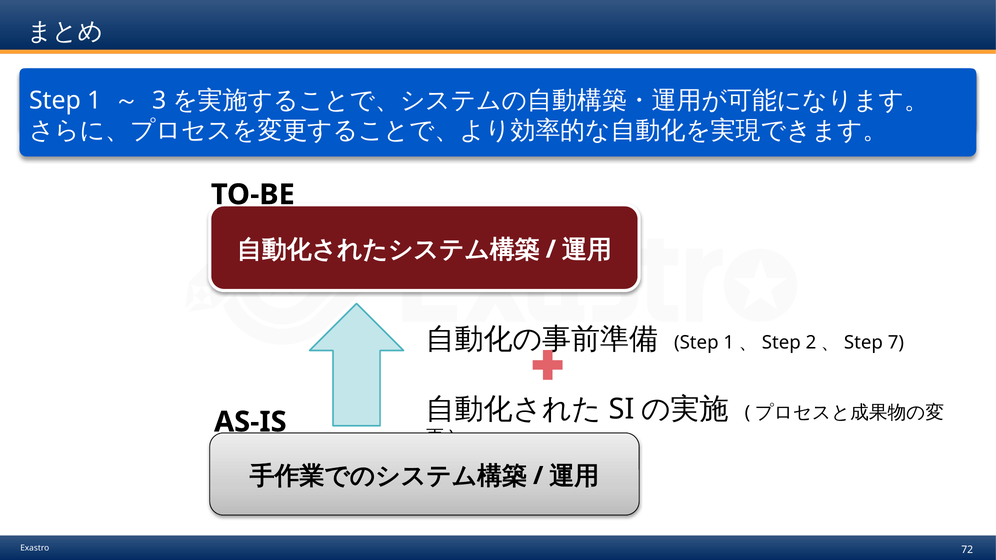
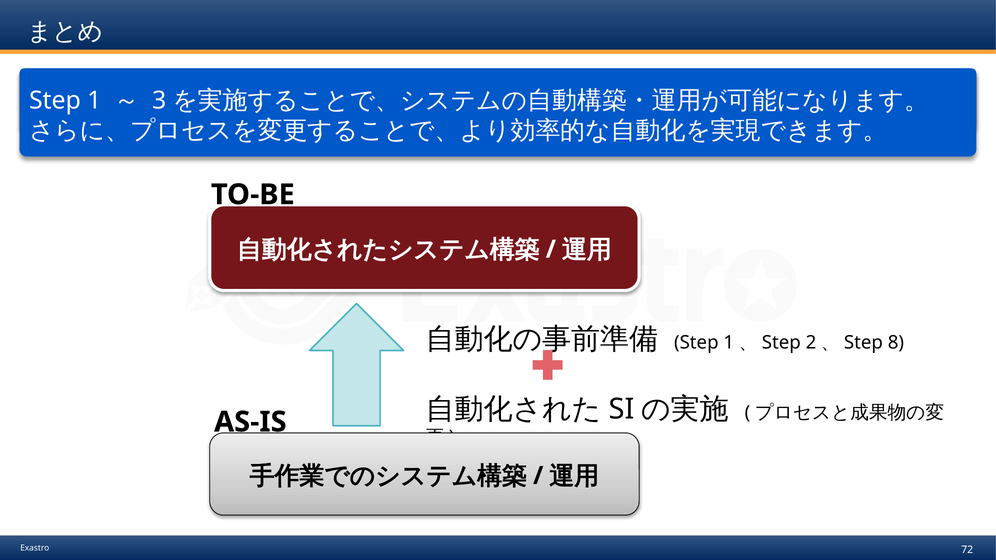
7: 7 -> 8 (896, 343)
